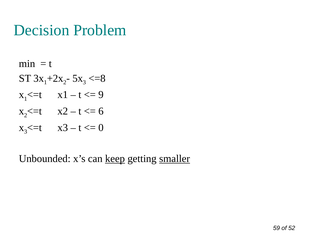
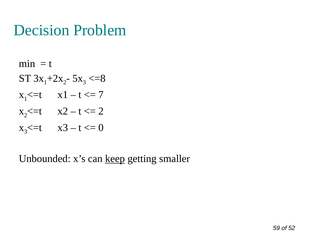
9: 9 -> 7 (101, 95)
6: 6 -> 2 (101, 111)
smaller underline: present -> none (175, 158)
